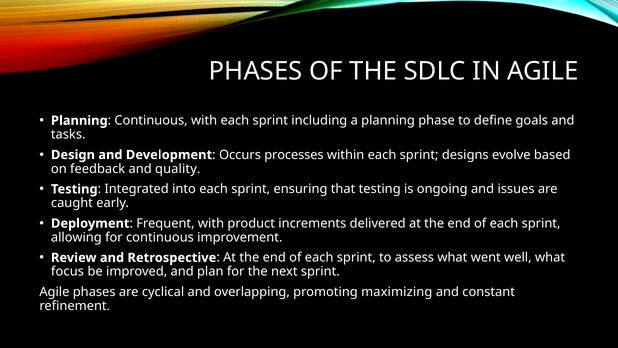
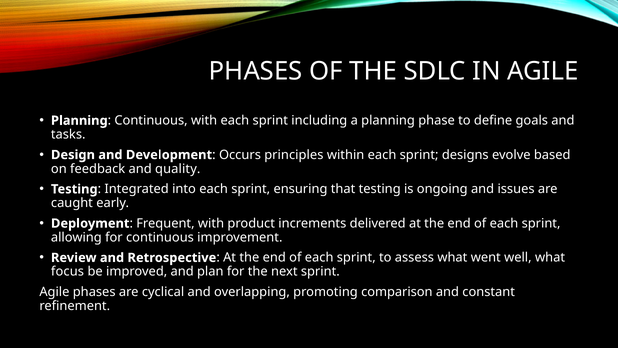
processes: processes -> principles (294, 155)
maximizing: maximizing -> comparison (397, 292)
